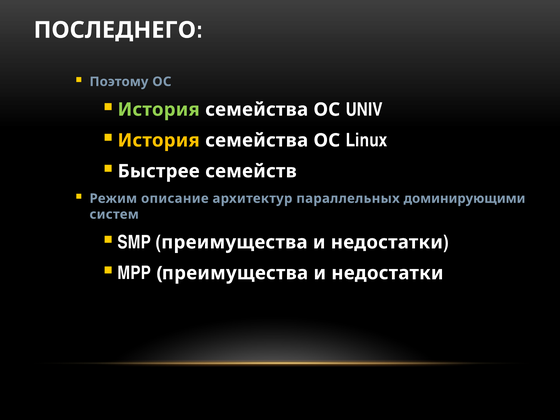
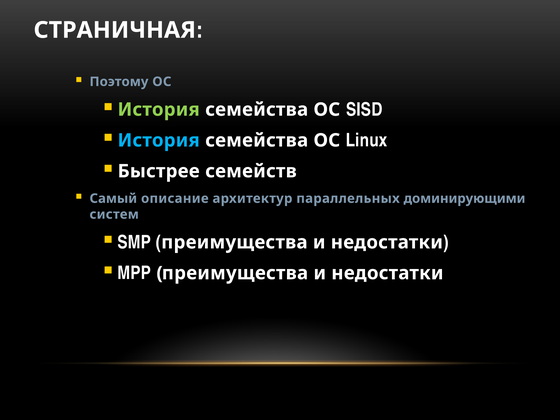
ПОСЛЕДНЕГО: ПОСЛЕДНЕГО -> СТРАНИЧНАЯ (115, 30)
UNIV: UNIV -> SISD (364, 110)
История colour: yellow -> light blue (159, 140)
Режим: Режим -> Самый (113, 198)
